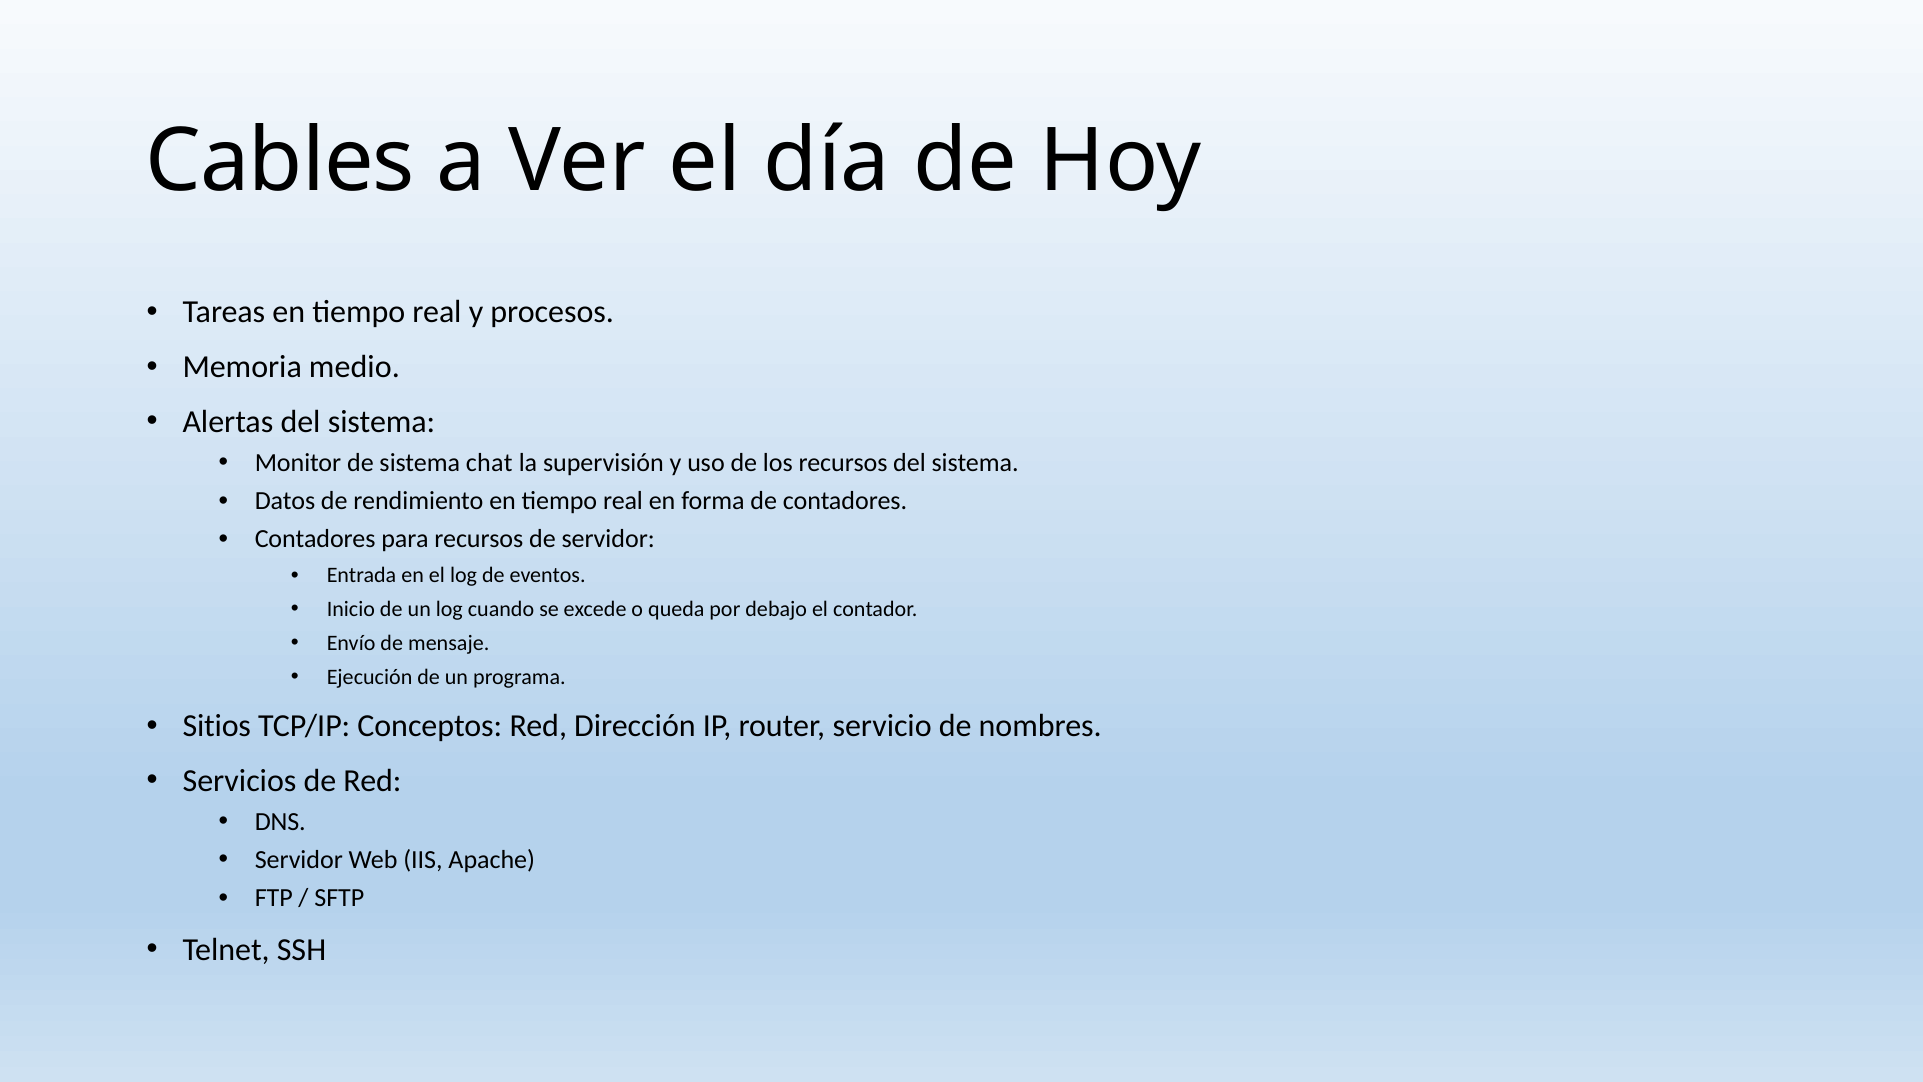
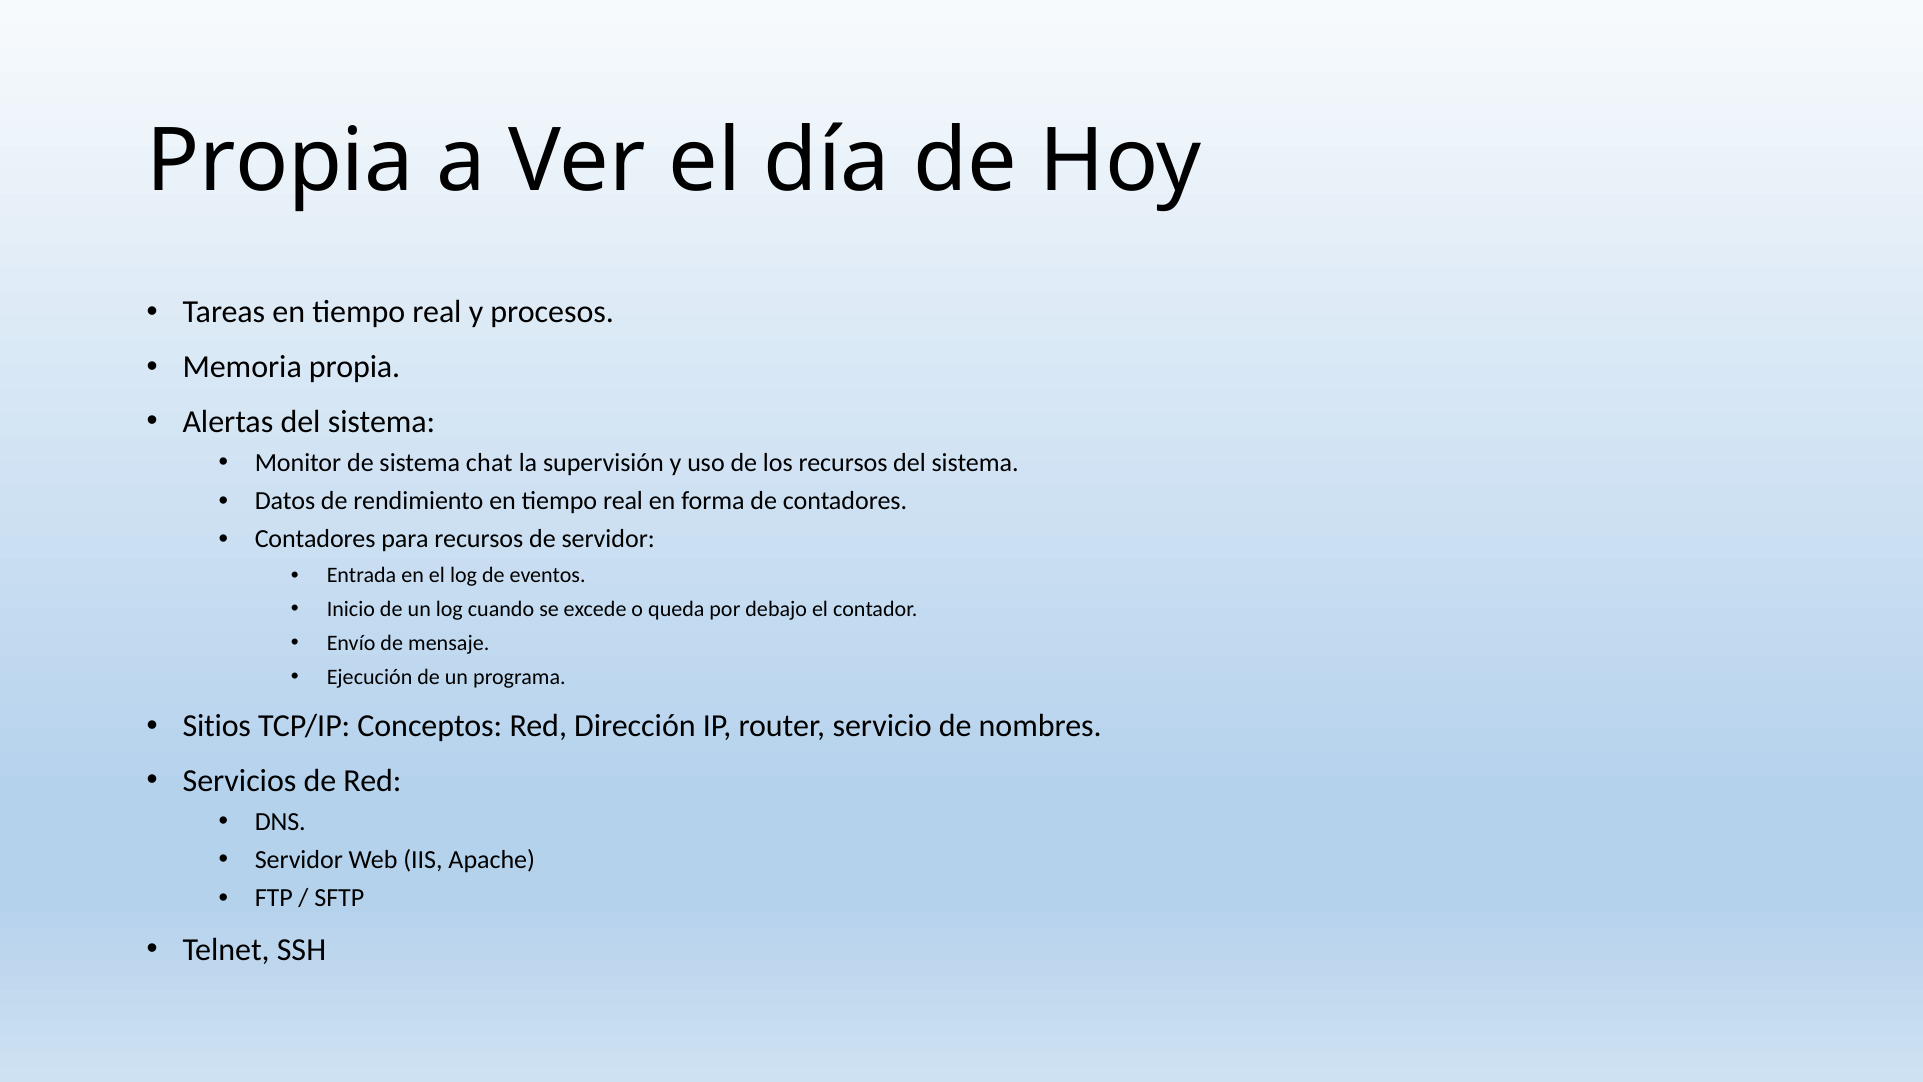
Cables: Cables -> Propia (280, 162)
Memoria medio: medio -> propia (355, 367)
